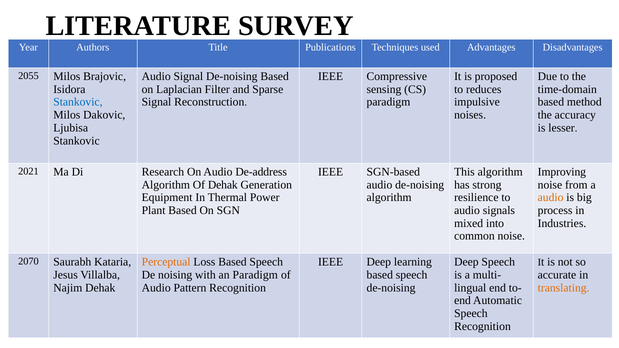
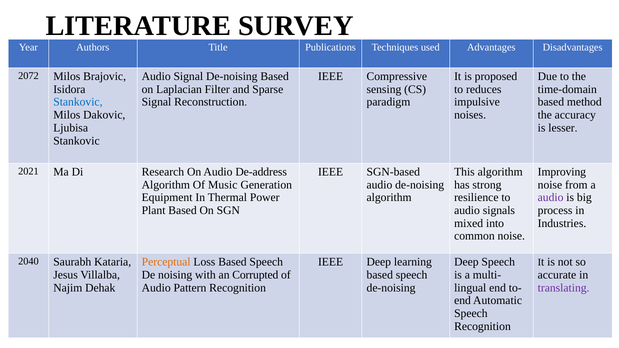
2055: 2055 -> 2072 (28, 76)
Of Dehak: Dehak -> Music (223, 185)
audio colour: orange -> purple (551, 198)
2070: 2070 -> 2040 (28, 261)
an Paradigm: Paradigm -> Corrupted (255, 275)
translating colour: orange -> purple (564, 288)
